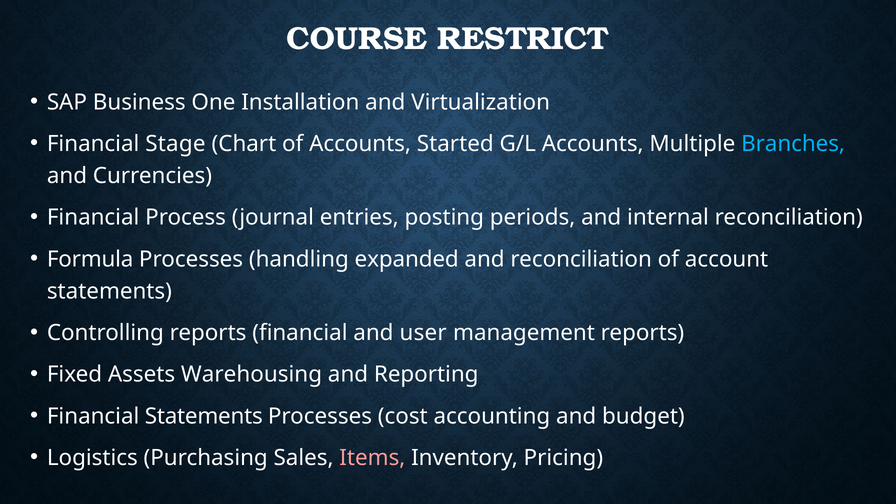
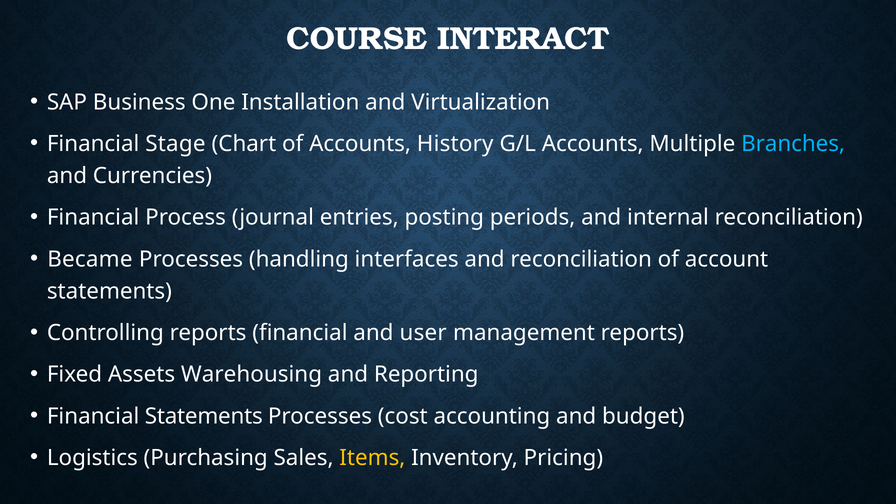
RESTRICT: RESTRICT -> INTERACT (523, 39)
Started: Started -> History (455, 144)
Formula: Formula -> Became (90, 259)
expanded: expanded -> interfaces (407, 259)
Items colour: pink -> yellow (372, 458)
